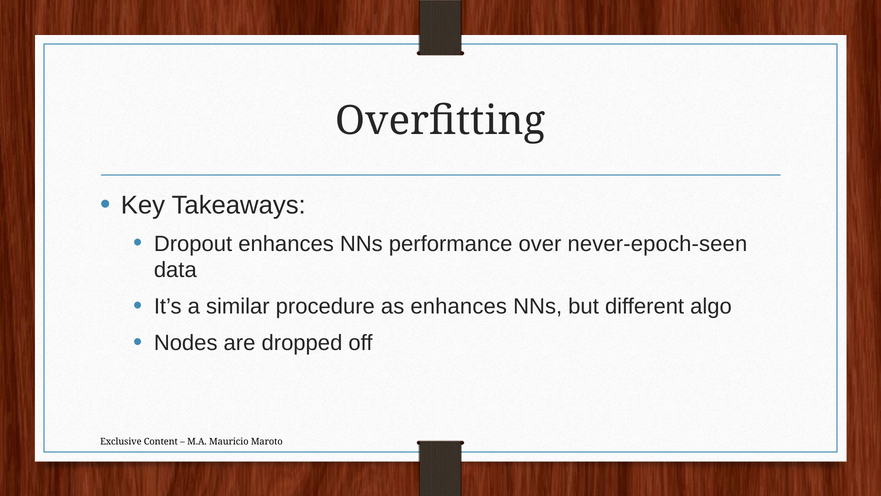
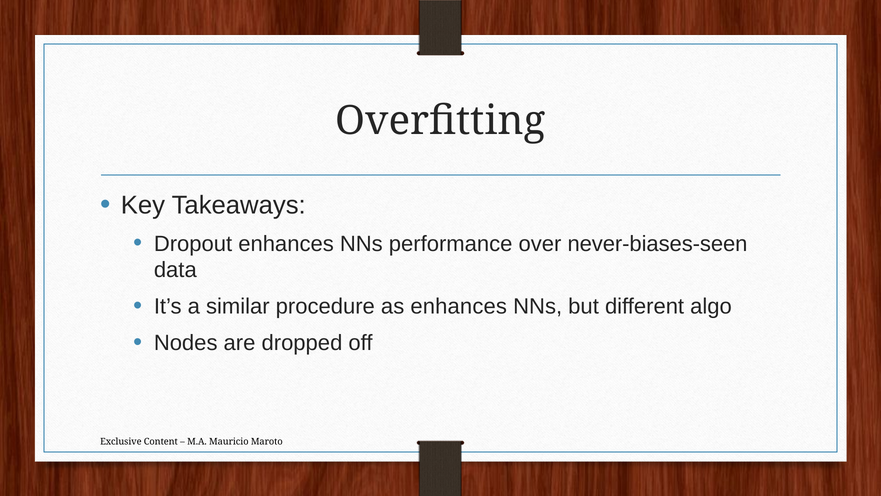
never-epoch-seen: never-epoch-seen -> never-biases-seen (658, 244)
